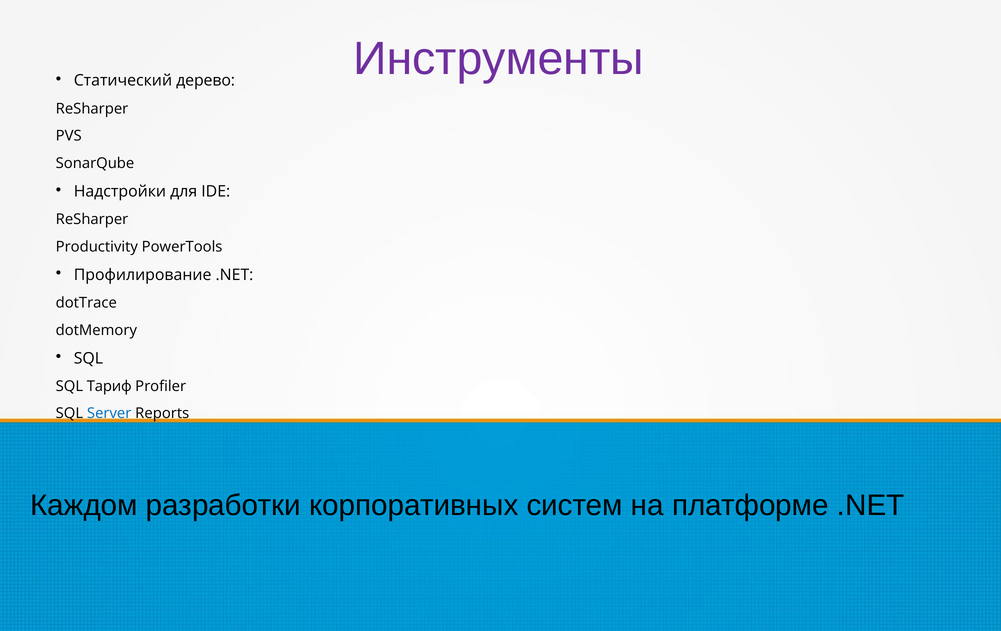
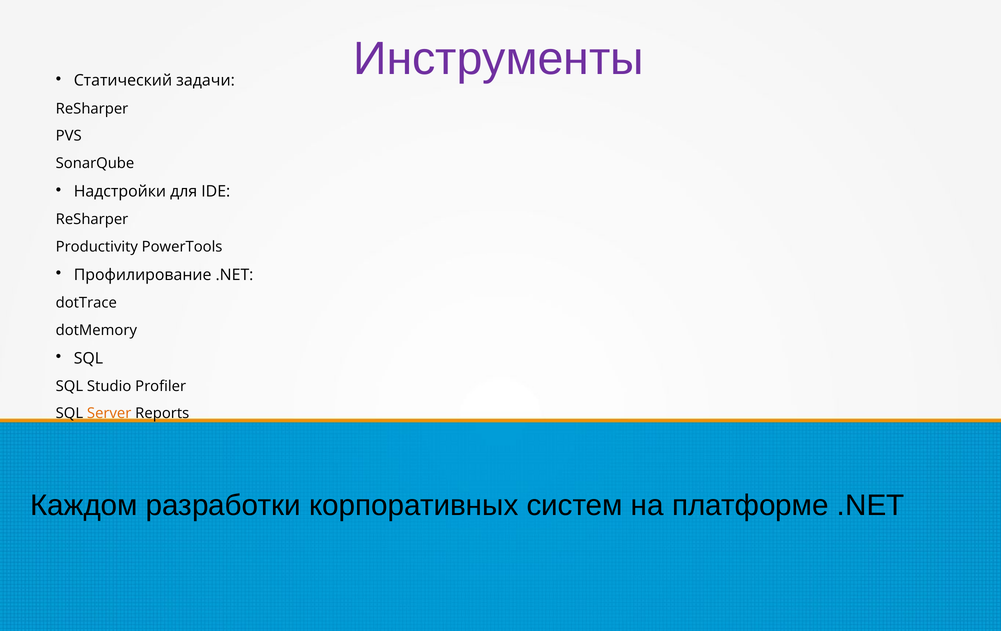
дерево: дерево -> задачи (206, 81)
Тариф: Тариф -> Studio (109, 386)
Server colour: blue -> orange (109, 413)
